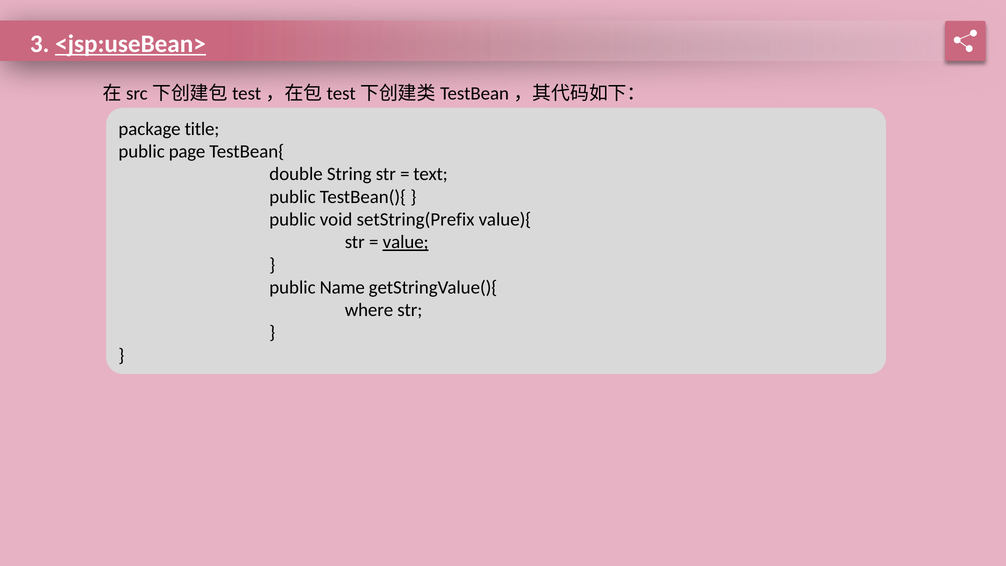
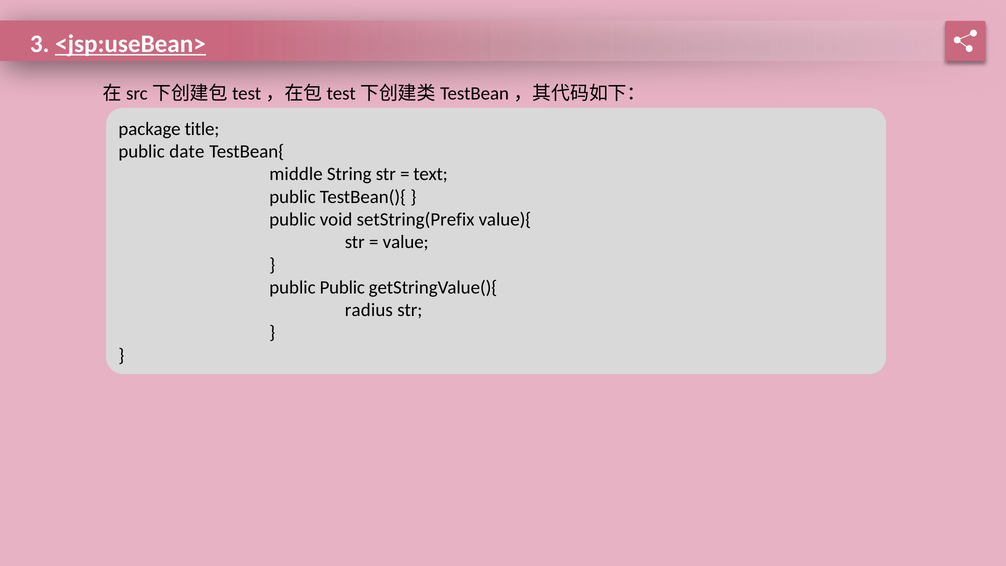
page: page -> date (187, 152)
double: double -> middle (296, 174)
value underline: present -> none (406, 242)
public Name: Name -> Public (342, 287)
where: where -> radius (369, 310)
